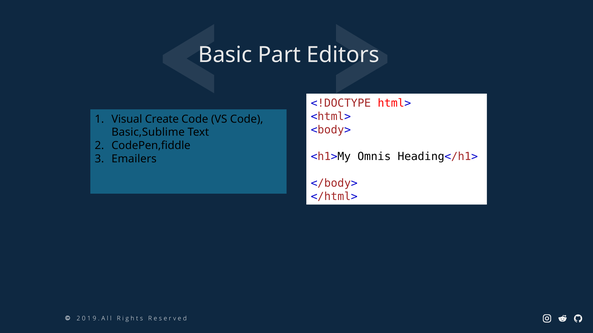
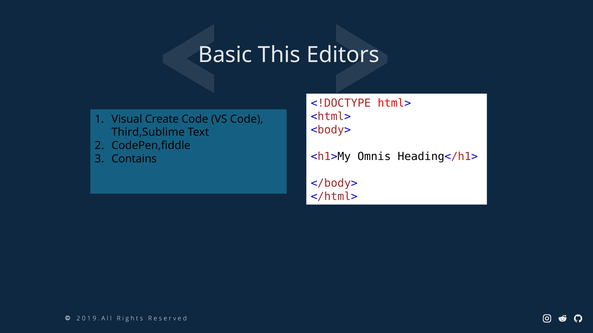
Part: Part -> This (279, 55)
Basic,Sublime: Basic,Sublime -> Third,Sublime (148, 133)
Emailers: Emailers -> Contains (134, 159)
